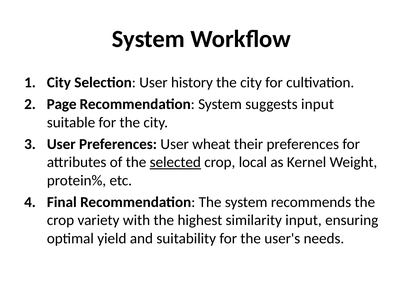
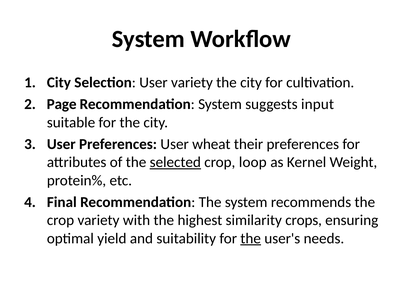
User history: history -> variety (192, 83)
local: local -> loop (253, 162)
similarity input: input -> crops (304, 220)
the underline: none -> present (251, 239)
